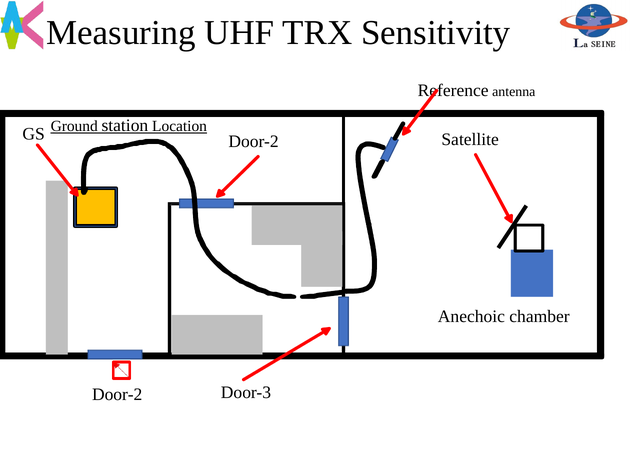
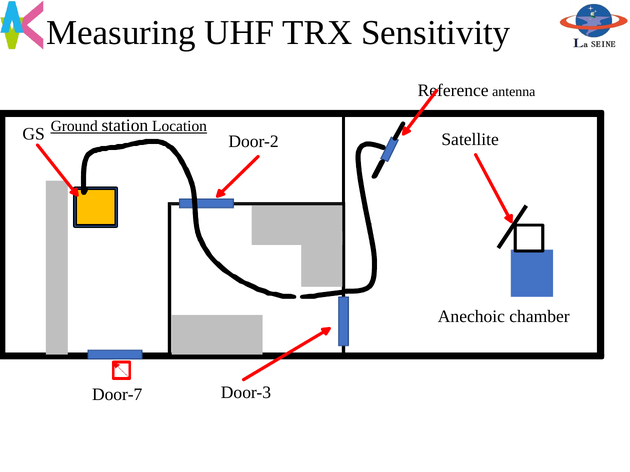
Door-2: Door-2 -> Door-7 (117, 395)
